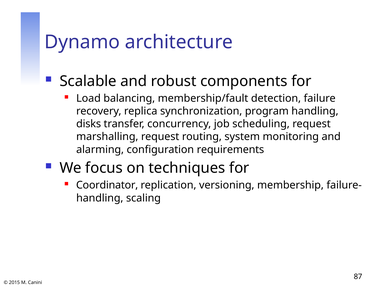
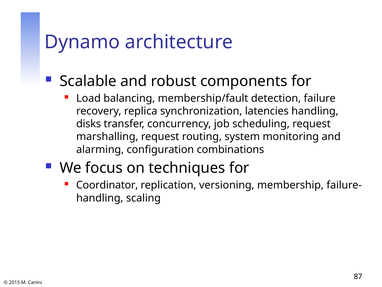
program: program -> latencies (267, 111)
requirements: requirements -> combinations (230, 149)
